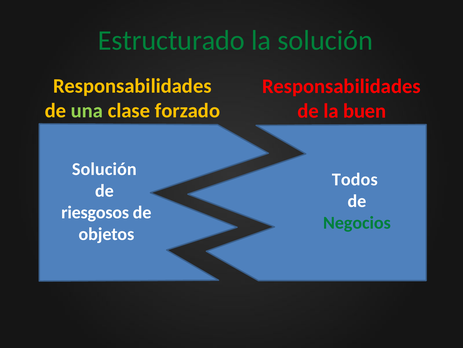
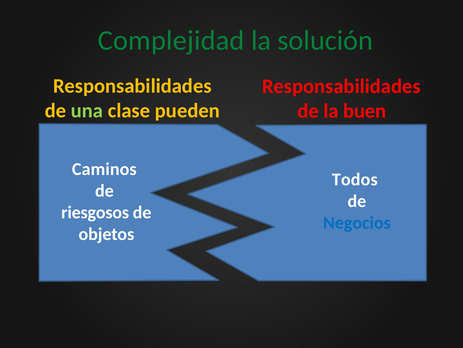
Estructurado: Estructurado -> Complejidad (171, 40)
forzado: forzado -> pueden (187, 111)
Solución: Solución -> Caminos (104, 169)
Negocios colour: green -> blue (357, 222)
